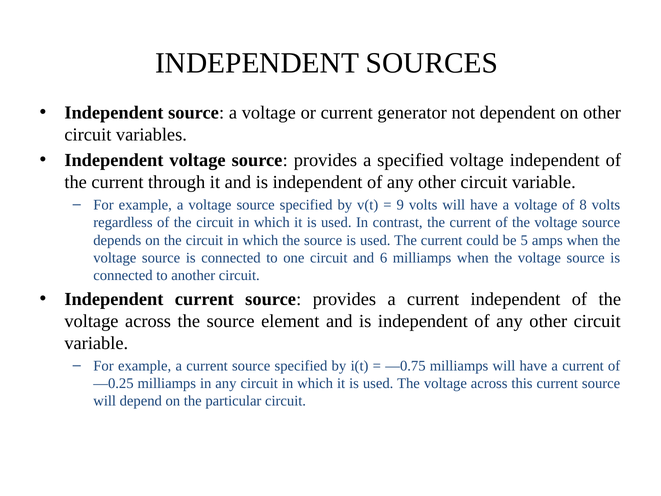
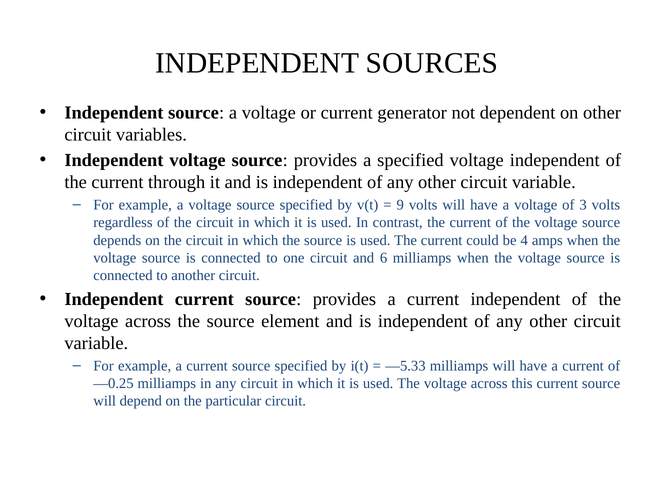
8: 8 -> 3 (583, 205)
5: 5 -> 4 (524, 240)
—0.75: —0.75 -> —5.33 (405, 366)
